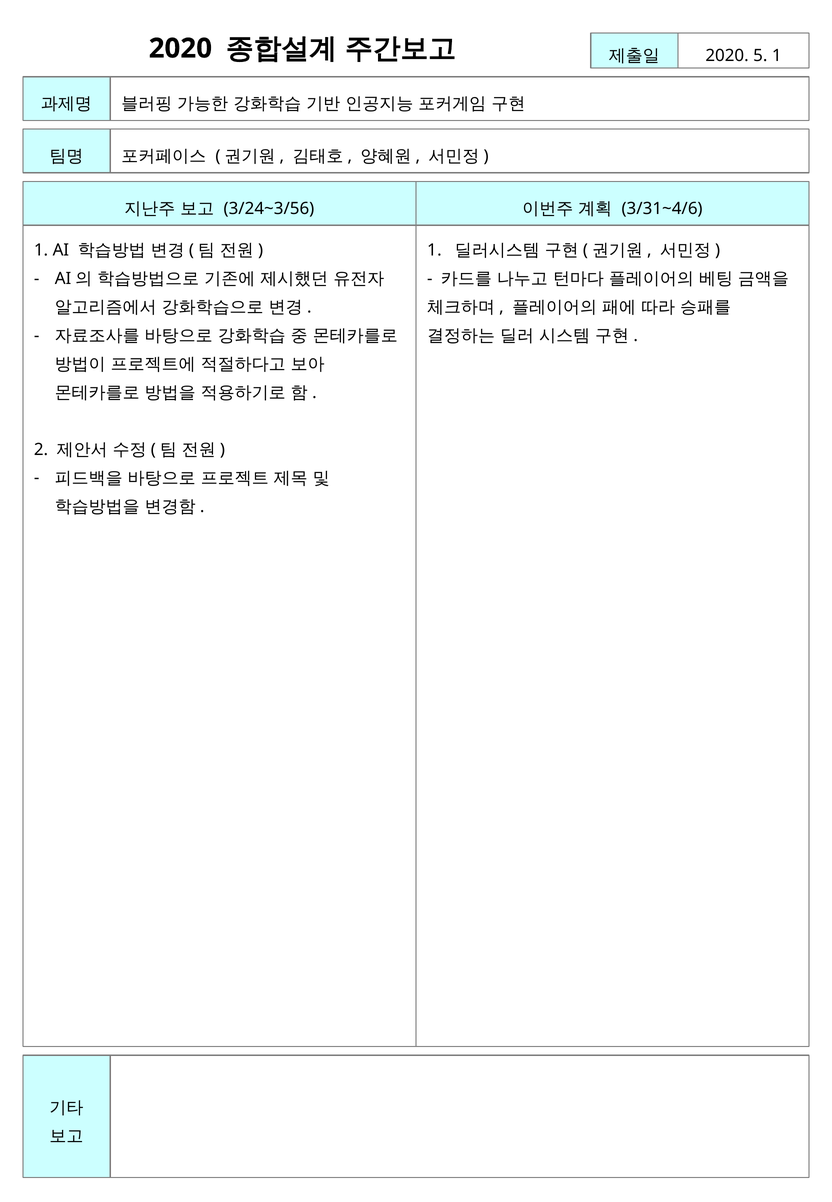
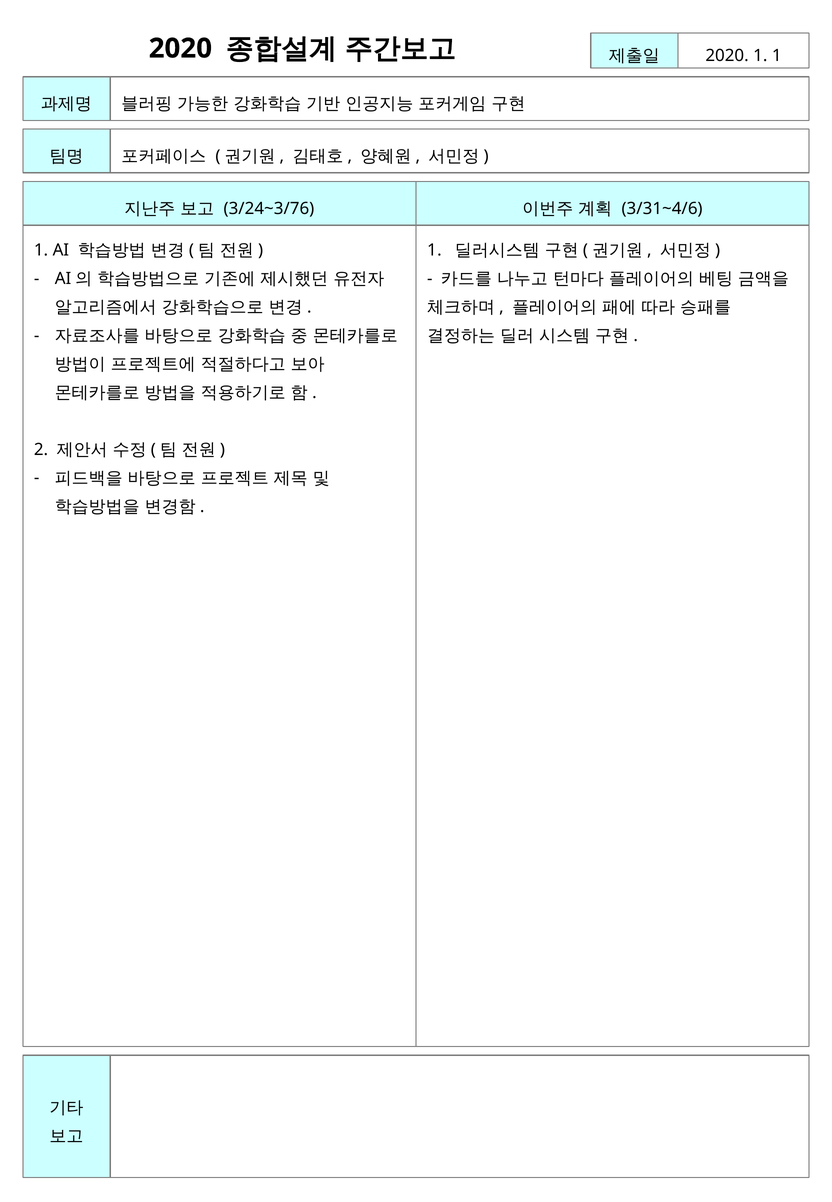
2020 5: 5 -> 1 (760, 56)
3/24~3/56: 3/24~3/56 -> 3/24~3/76 (269, 209)
